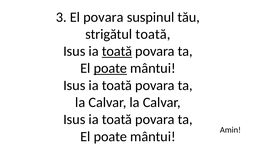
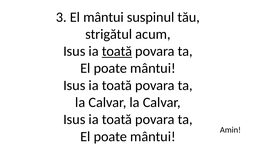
El povara: povara -> mântui (104, 17)
strigătul toată: toată -> acum (153, 34)
poate underline: present -> none (110, 68)
